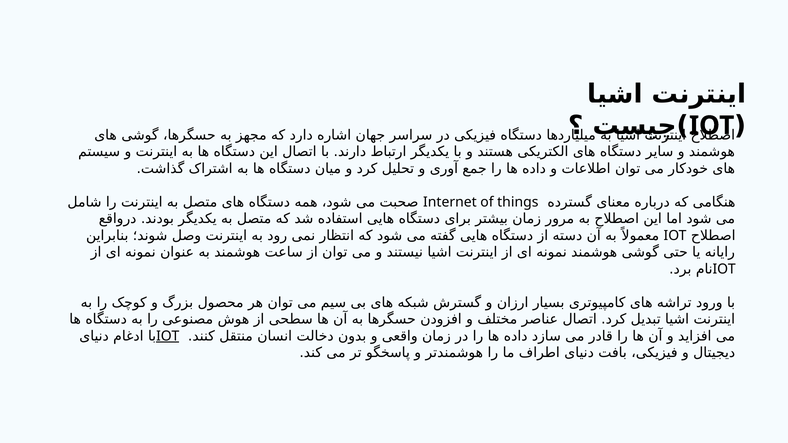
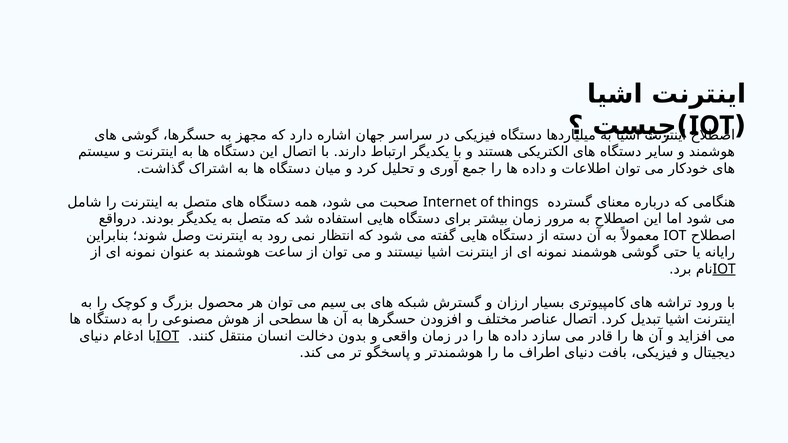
IOT underline: none -> present (724, 269)
